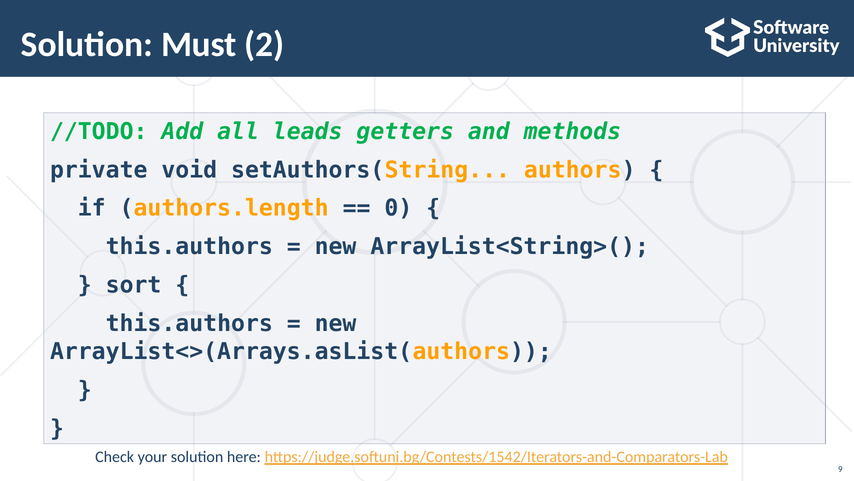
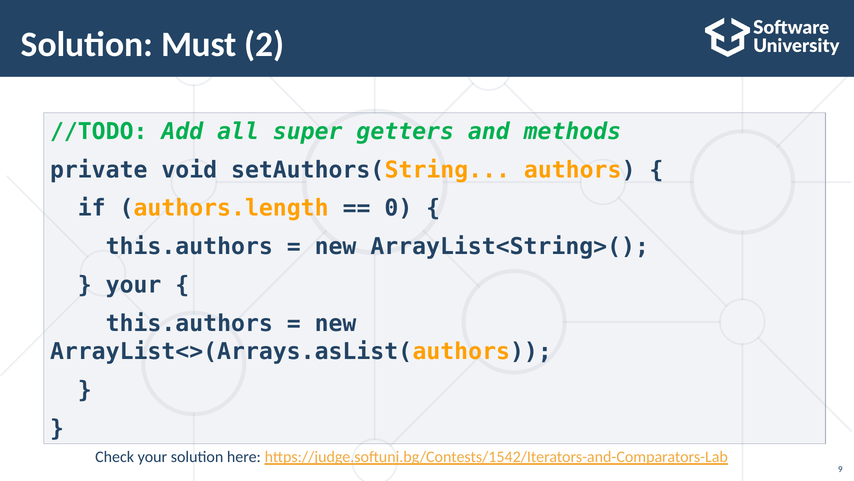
leads: leads -> super (308, 131)
sort: sort -> your (134, 285)
